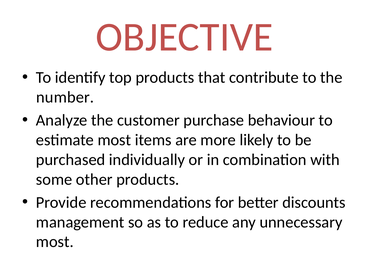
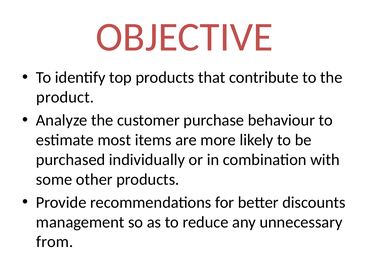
number: number -> product (65, 97)
most: most -> from (55, 242)
